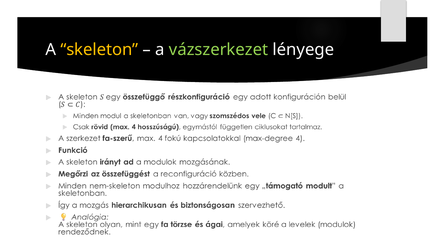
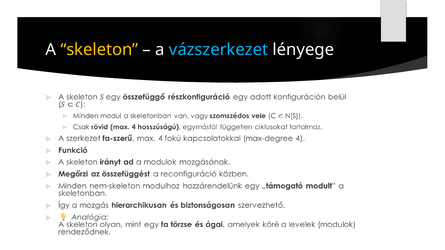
vázszerkezet colour: light green -> light blue (219, 50)
